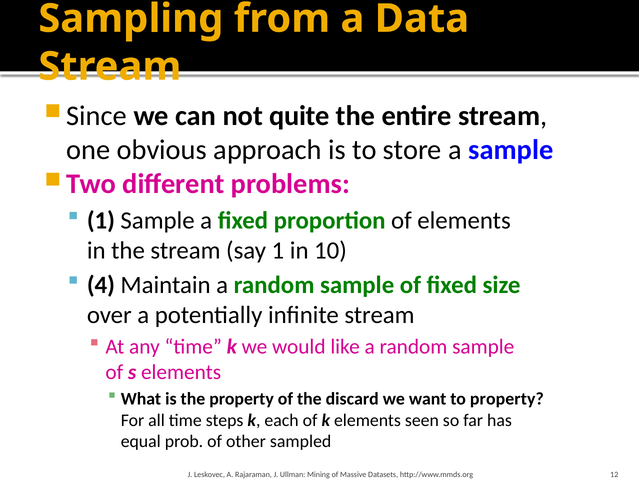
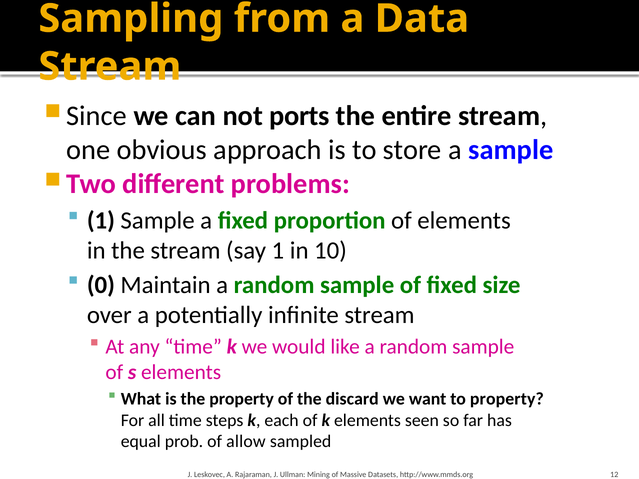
quite: quite -> ports (299, 116)
4: 4 -> 0 (101, 285)
other: other -> allow (246, 442)
